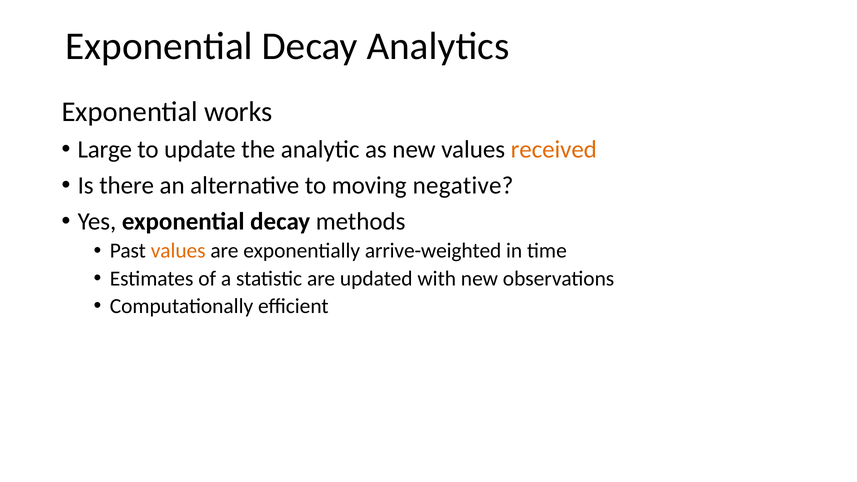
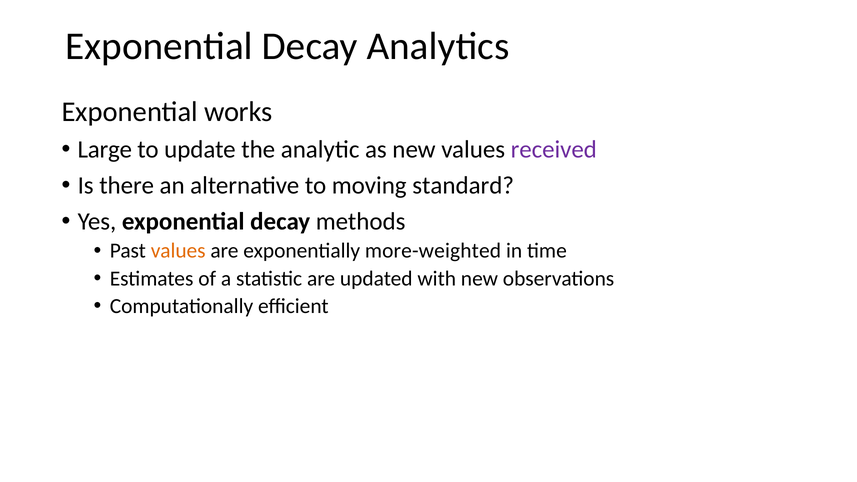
received colour: orange -> purple (554, 150)
negative: negative -> standard (463, 185)
arrive-weighted: arrive-weighted -> more-weighted (433, 251)
